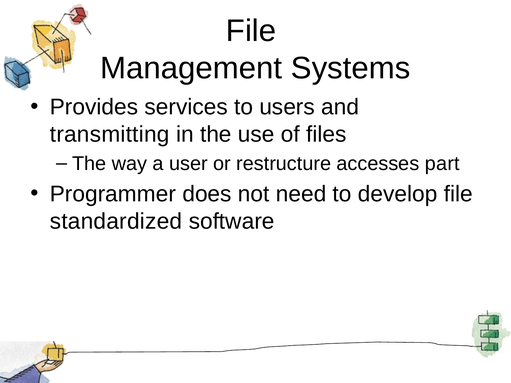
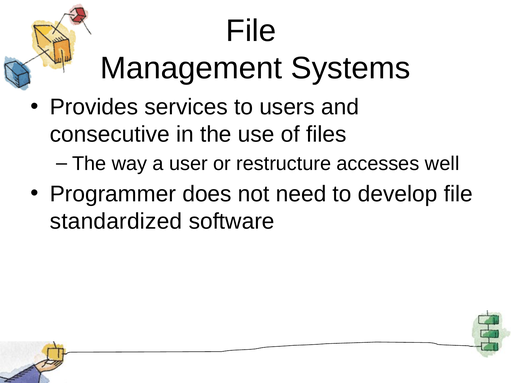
transmitting: transmitting -> consecutive (110, 134)
part: part -> well (442, 164)
